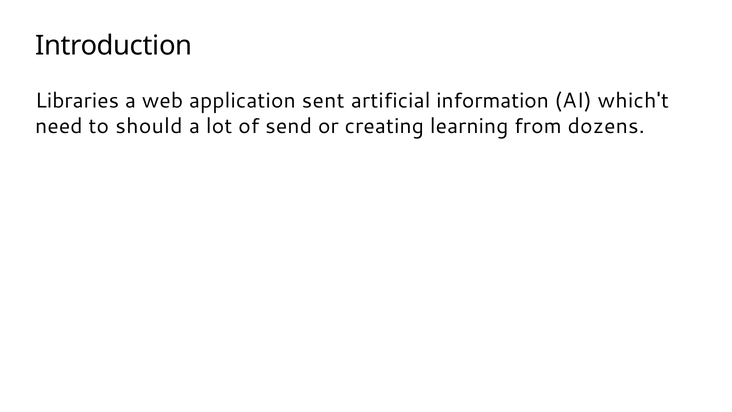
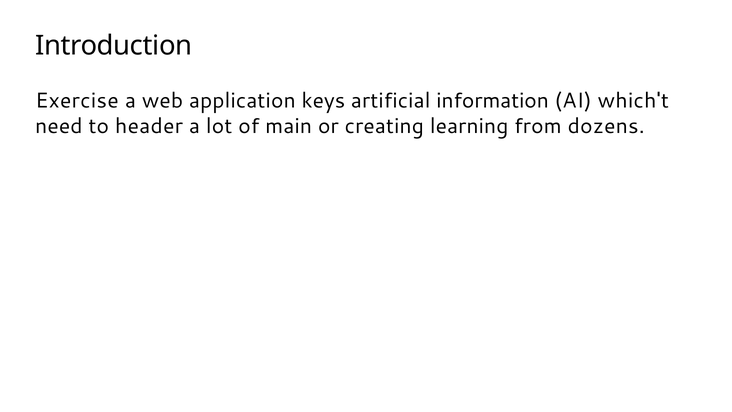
Libraries: Libraries -> Exercise (77, 100)
sent: sent -> keys (323, 100)
should: should -> header (149, 126)
send: send -> main (289, 126)
